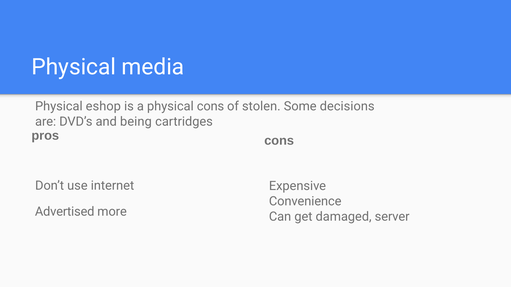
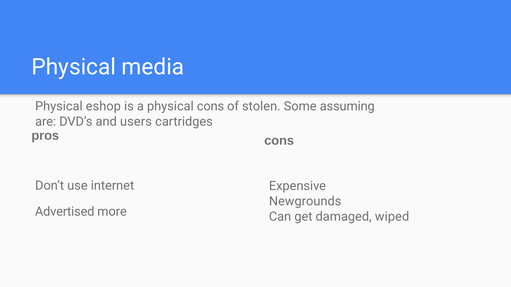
decisions: decisions -> assuming (347, 106)
being: being -> users (136, 122)
Convenience: Convenience -> Newgrounds (305, 201)
server: server -> wiped (392, 217)
